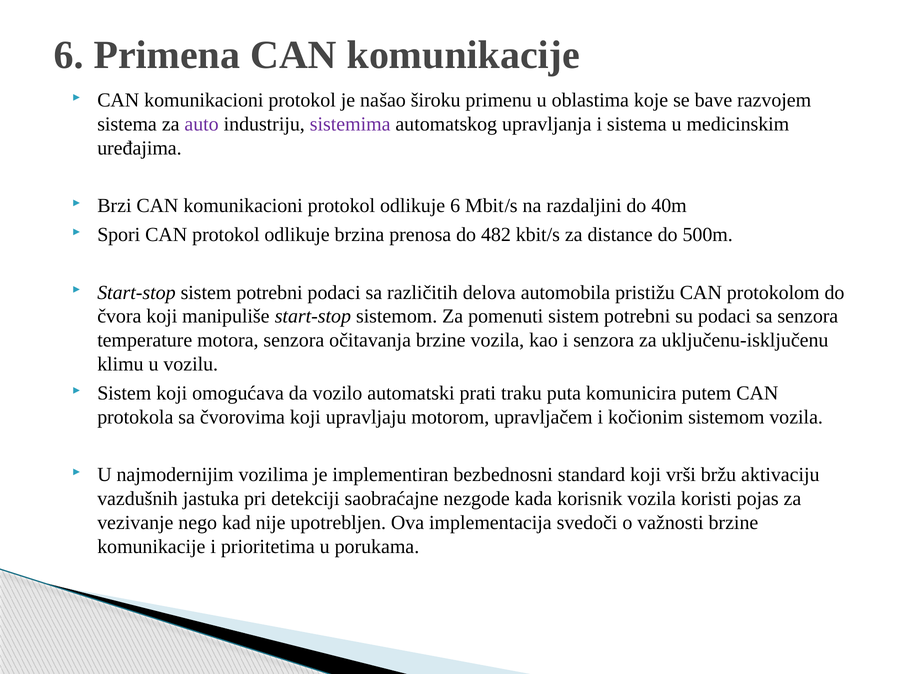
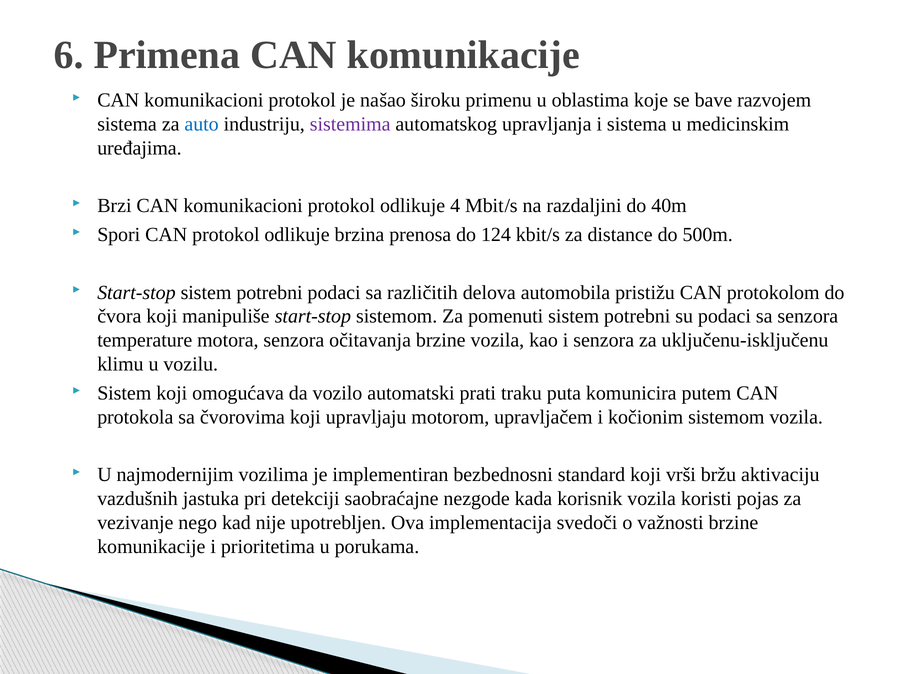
auto colour: purple -> blue (202, 124)
odlikuje 6: 6 -> 4 (455, 206)
482: 482 -> 124 (496, 235)
